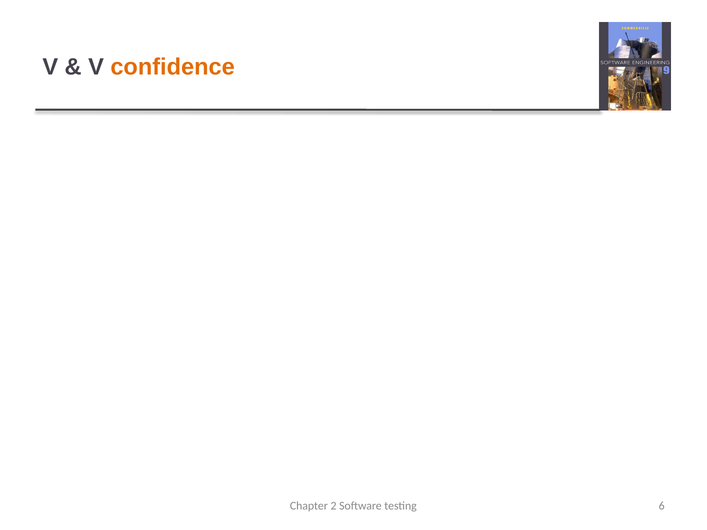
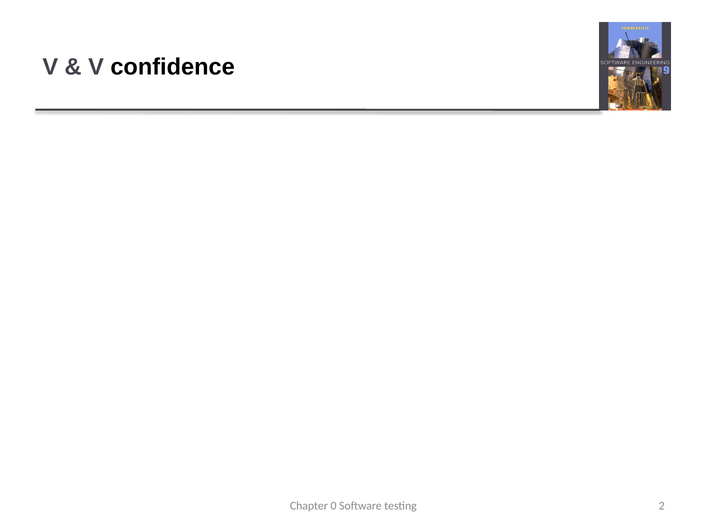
confidence colour: orange -> black (173, 67)
2: 2 -> 0 (334, 506)
6: 6 -> 2 (662, 506)
